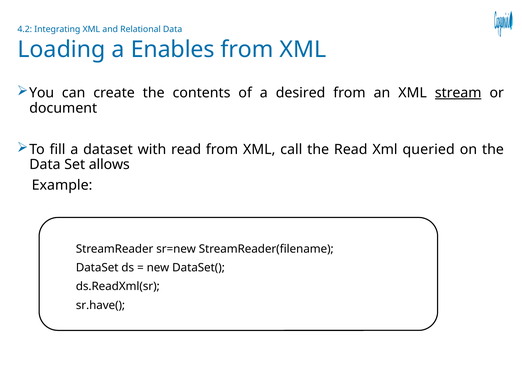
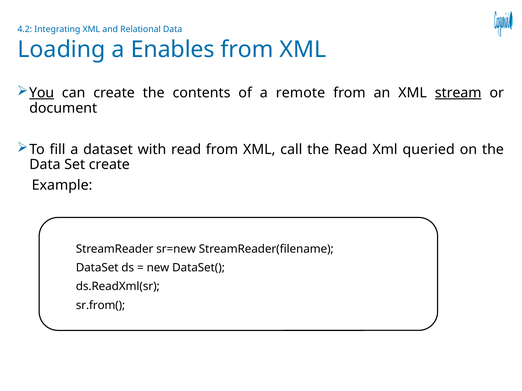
You underline: none -> present (42, 93)
desired: desired -> remote (300, 93)
Set allows: allows -> create (109, 165)
sr.have(: sr.have( -> sr.from( (100, 306)
